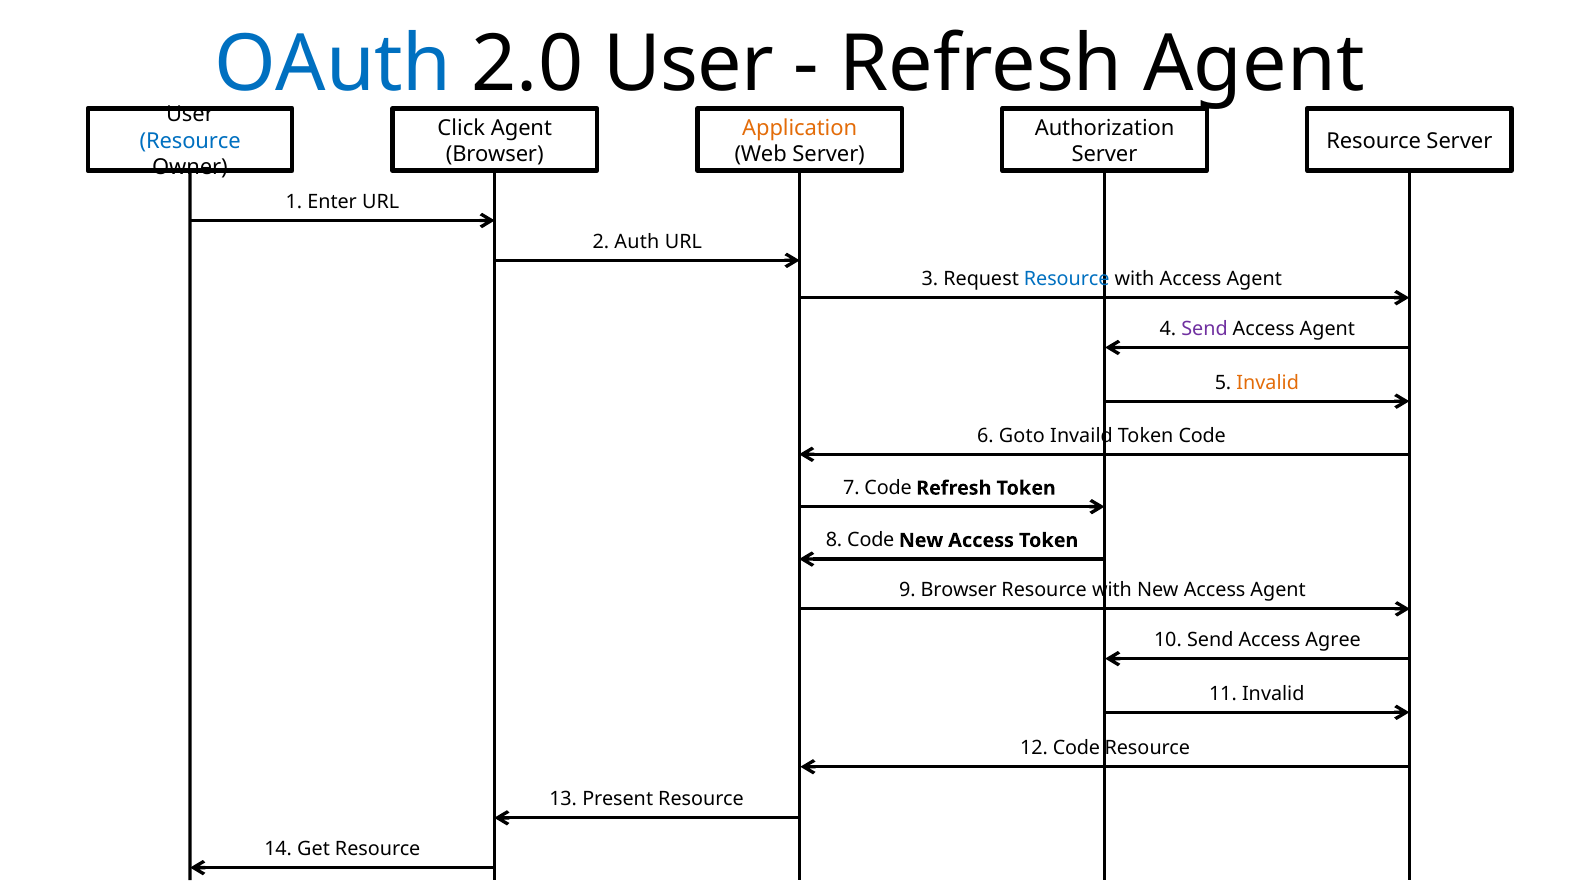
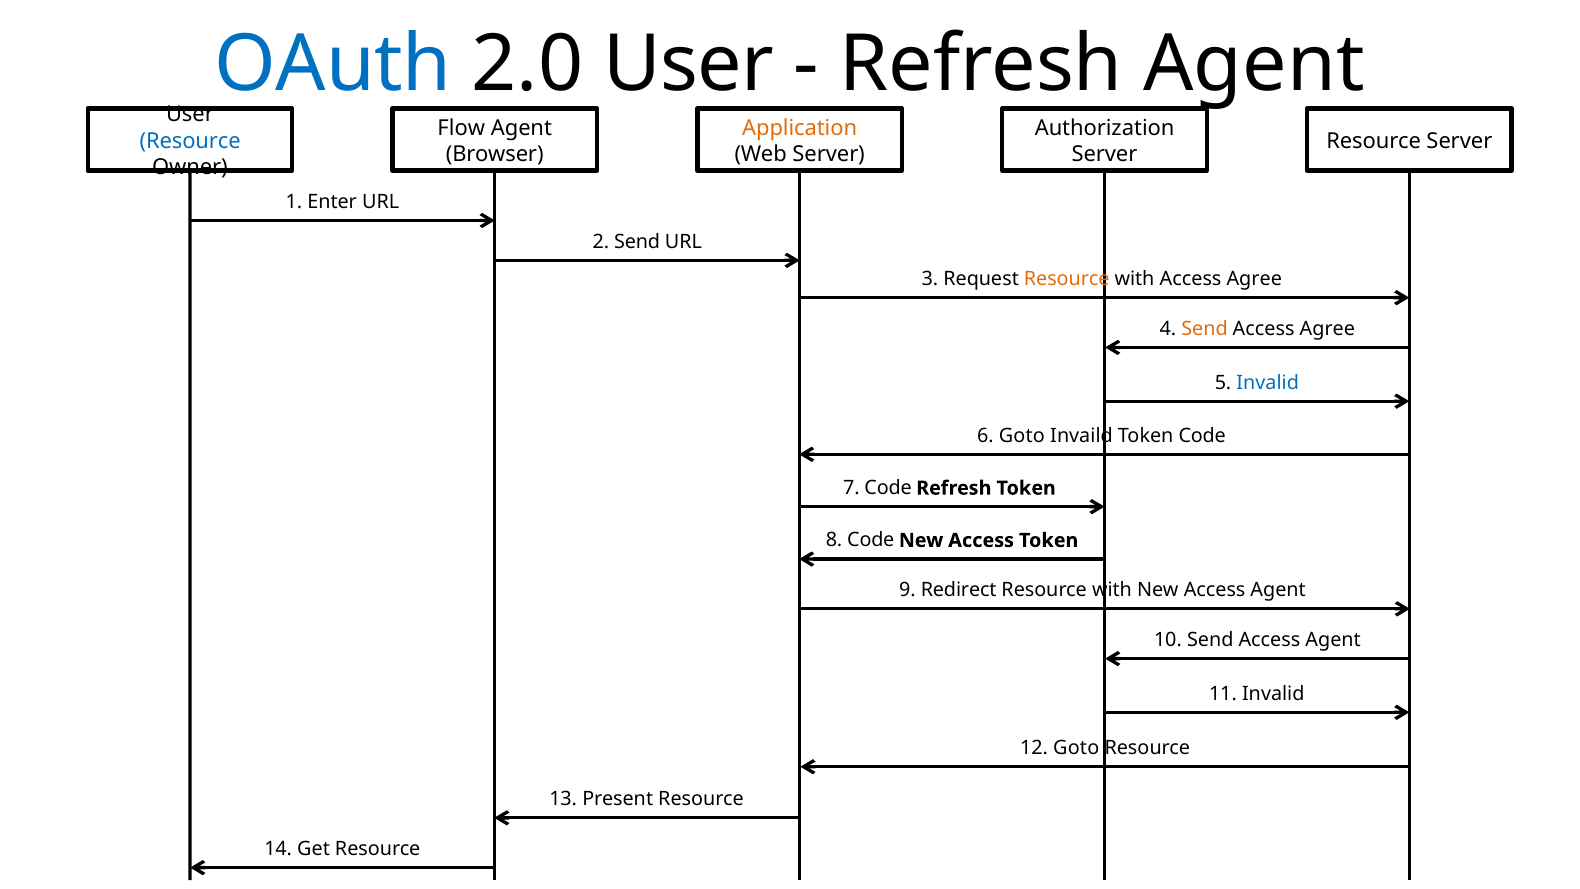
Click: Click -> Flow (461, 128)
2 Auth: Auth -> Send (637, 242)
Resource colour: blue -> orange (1067, 279)
with Access Agent: Agent -> Agree (1254, 279)
Send colour: purple -> orange (1204, 329)
Agent: Agent -> Agree (1327, 329)
Invalid colour: orange -> blue (1268, 383)
9 Browser: Browser -> Redirect (959, 590)
Send Access Agree: Agree -> Agent (1333, 640)
12 Code: Code -> Goto (1076, 748)
